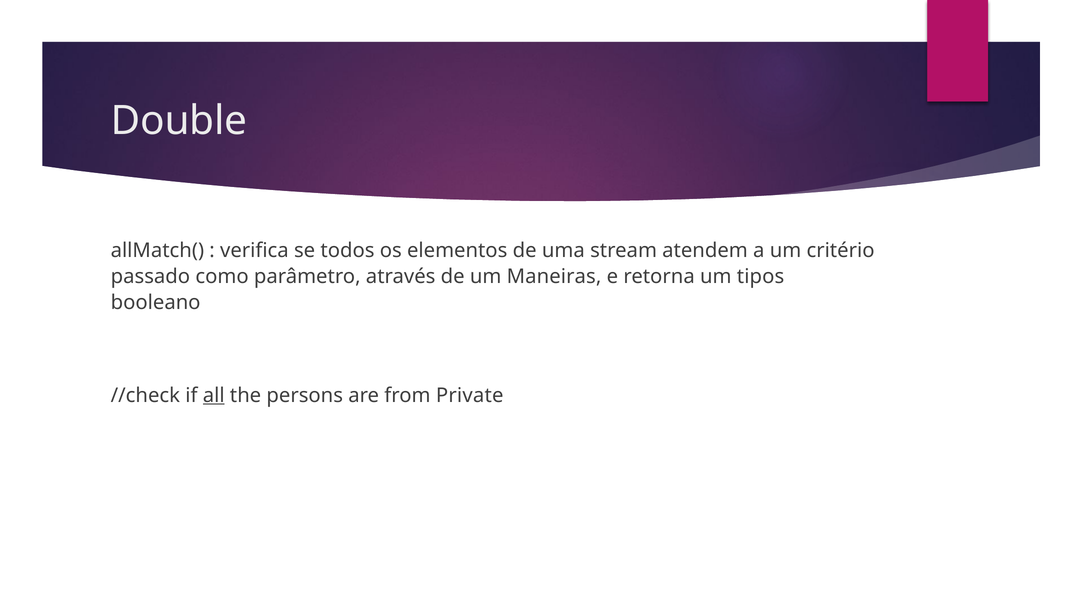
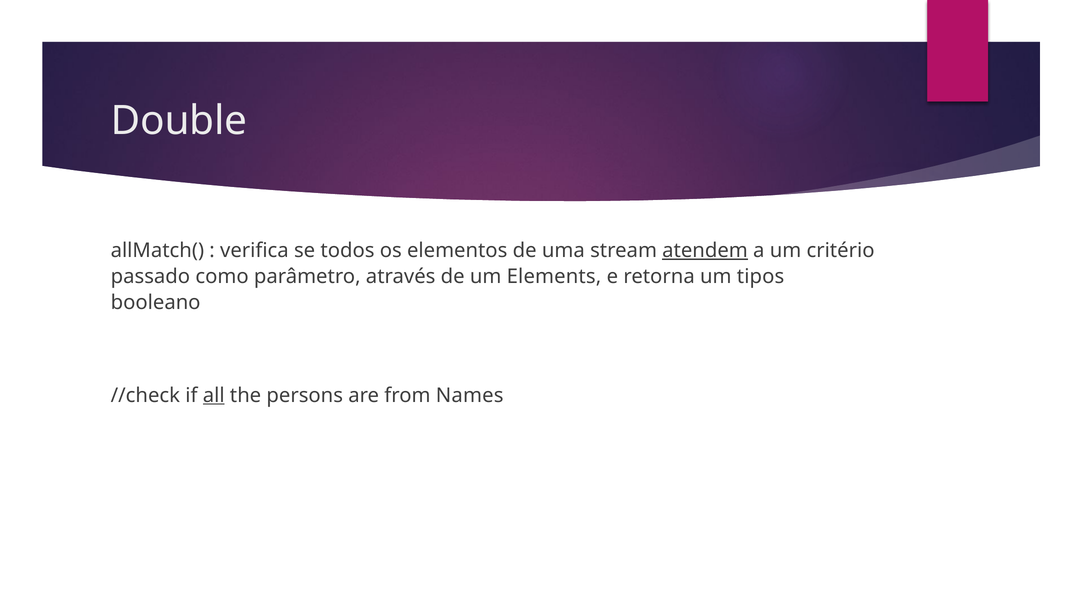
atendem underline: none -> present (705, 251)
Maneiras: Maneiras -> Elements (554, 277)
Private: Private -> Names (470, 395)
